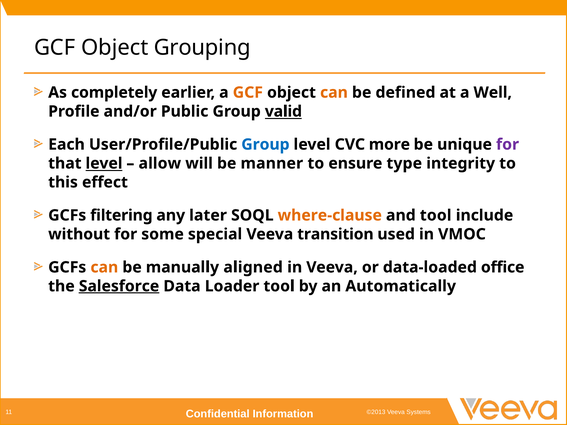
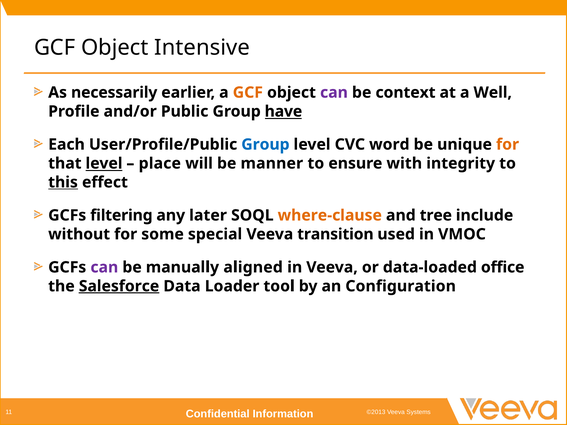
Grouping: Grouping -> Intensive (202, 47)
completely: completely -> necessarily (114, 93)
can colour: orange -> purple (334, 93)
defined: defined -> context (406, 93)
valid: valid -> have (283, 111)
more: more -> word (389, 145)
for colour: purple -> orange (508, 145)
allow: allow -> place (160, 163)
type: type -> with (404, 163)
this underline: none -> present (63, 182)
and tool: tool -> tree (436, 215)
can colour: orange -> purple (104, 267)
Automatically: Automatically -> Configuration (401, 286)
